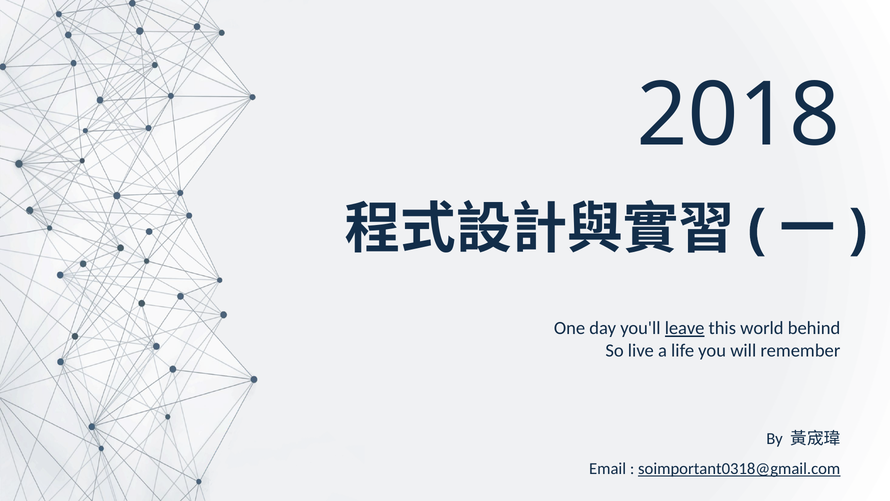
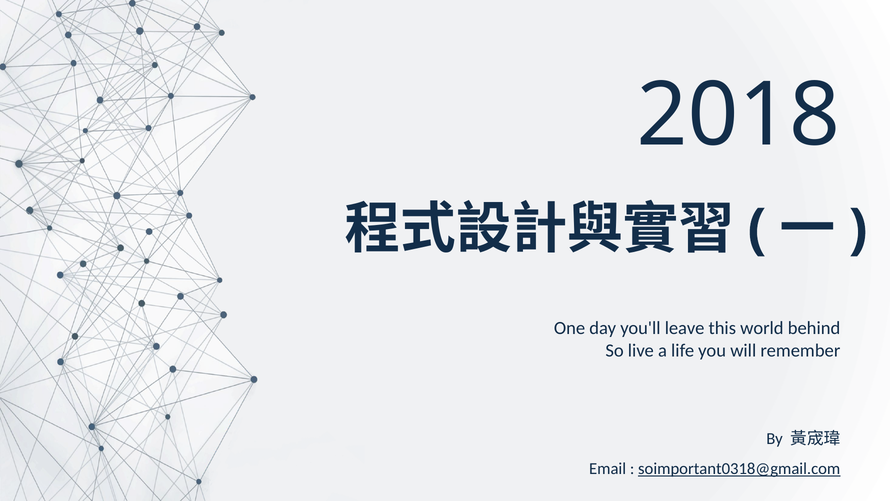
leave underline: present -> none (685, 328)
